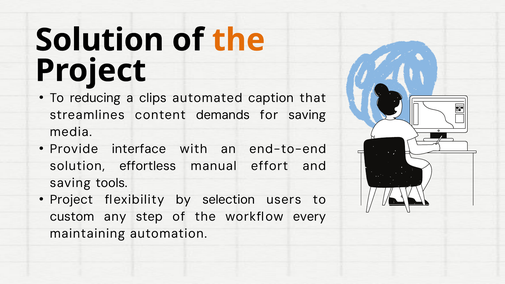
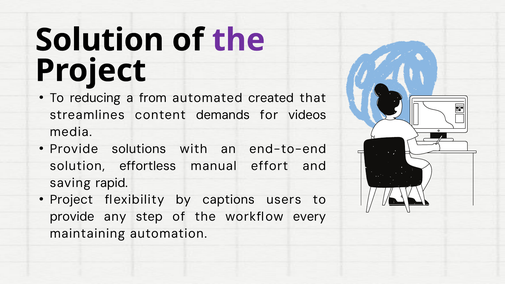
the colour: orange -> purple (239, 40)
clips: clips -> from (153, 98)
caption: caption -> created (271, 98)
for saving: saving -> videos (307, 115)
interface: interface -> solutions (139, 149)
tools: tools -> rapid (112, 183)
selection: selection -> captions (229, 200)
custom: custom -> provide (72, 217)
